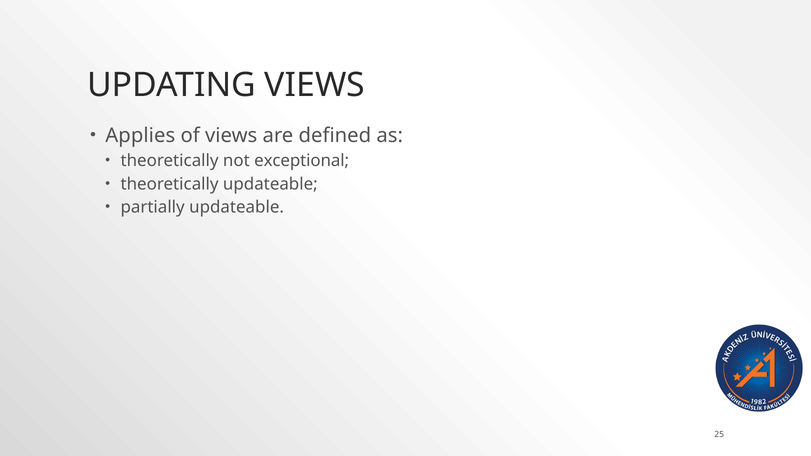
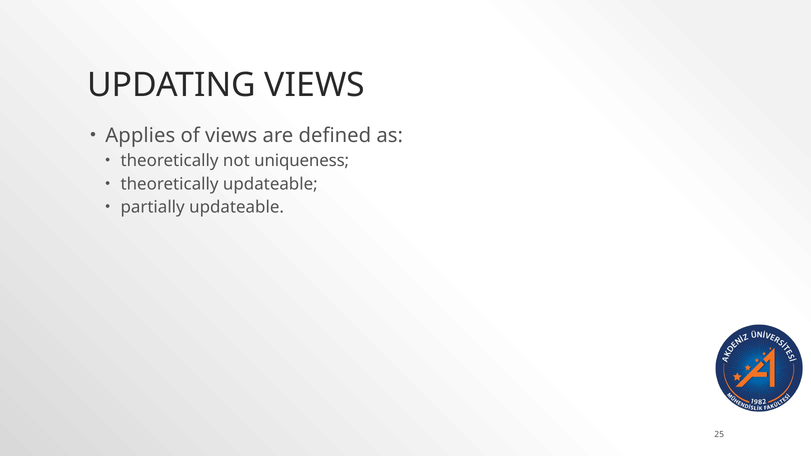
exceptional: exceptional -> uniqueness (302, 161)
